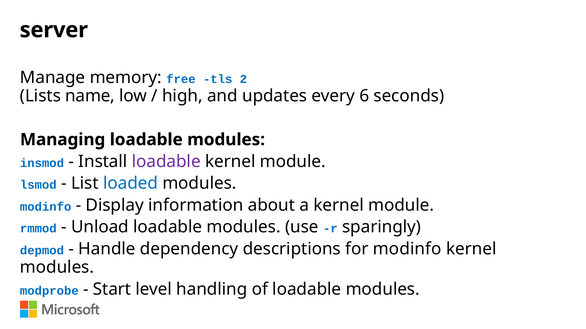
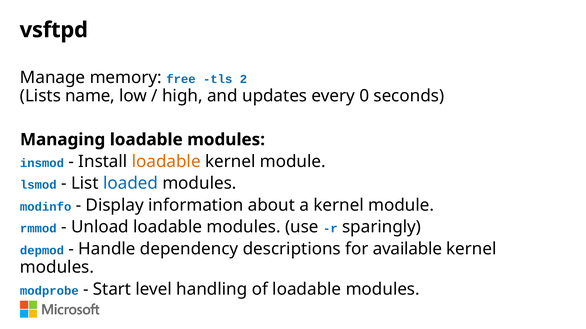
server: server -> vsftpd (54, 30)
6: 6 -> 0 (364, 96)
loadable colour: purple -> orange (166, 162)
for modinfo: modinfo -> available (407, 249)
